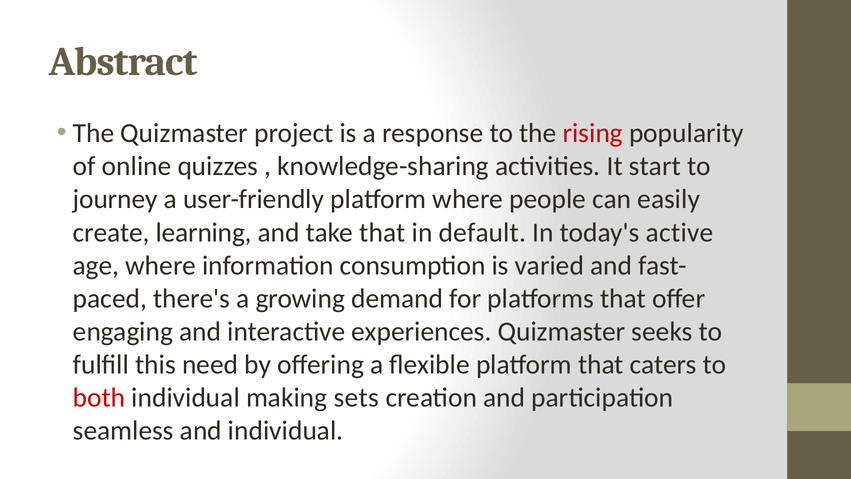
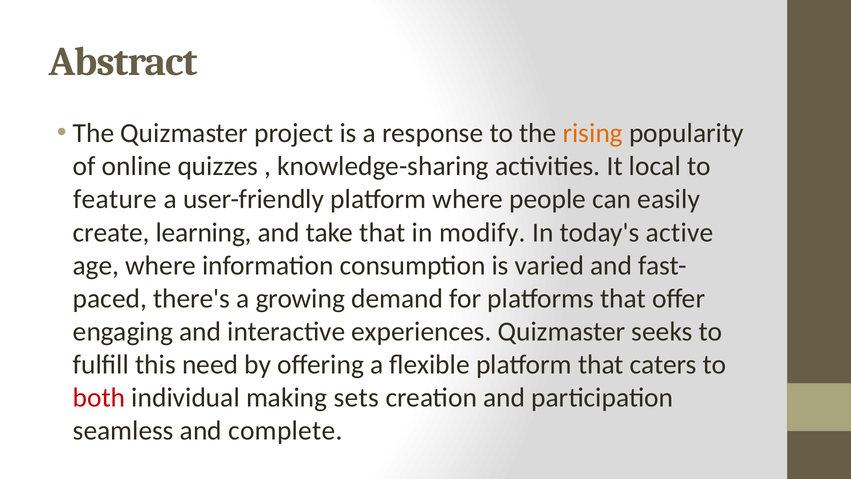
rising colour: red -> orange (593, 133)
start: start -> local (655, 166)
journey: journey -> feature (115, 199)
default: default -> modify (482, 232)
and individual: individual -> complete (286, 430)
